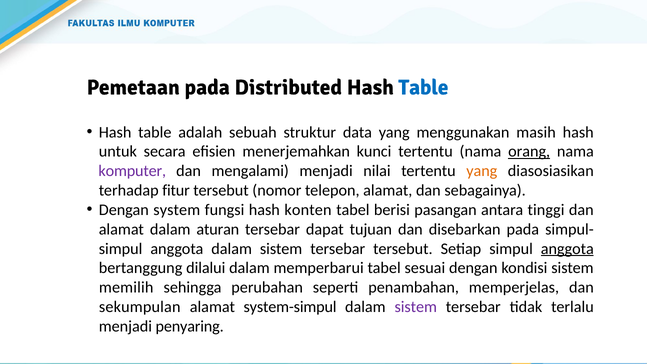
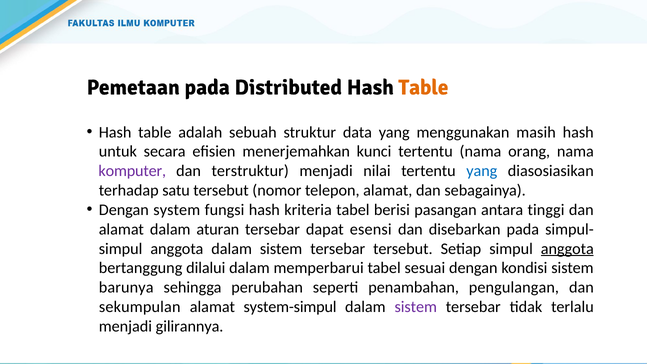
Table colour: blue -> orange (423, 87)
orang underline: present -> none (529, 152)
mengalami: mengalami -> terstruktur (250, 171)
yang colour: orange -> blue (482, 171)
fitur: fitur -> satu (176, 190)
konten: konten -> kriteria (308, 210)
tujuan: tujuan -> esensi (371, 229)
memilih: memilih -> barunya (126, 287)
memperjelas: memperjelas -> pengulangan (514, 287)
penyaring: penyaring -> gilirannya (190, 326)
